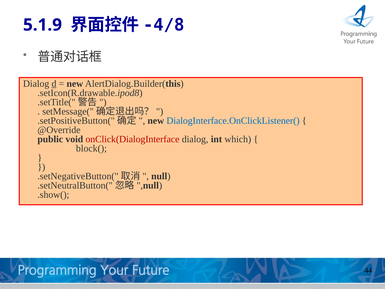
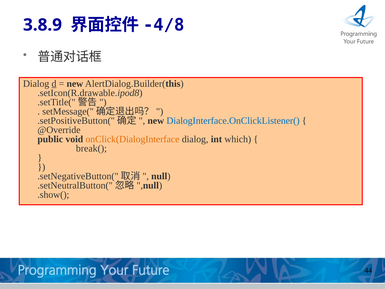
5.1.9: 5.1.9 -> 3.8.9 (43, 25)
onClick(DialogInterface colour: red -> orange (132, 139)
block(: block( -> break( (91, 148)
